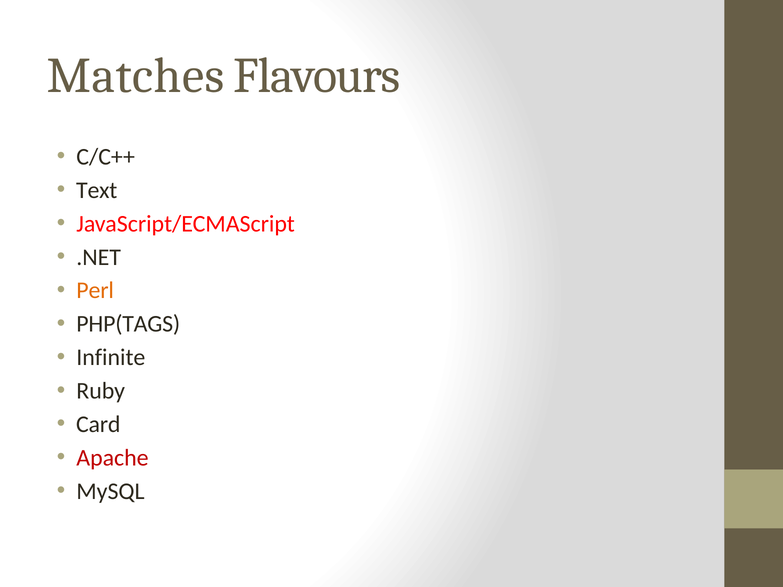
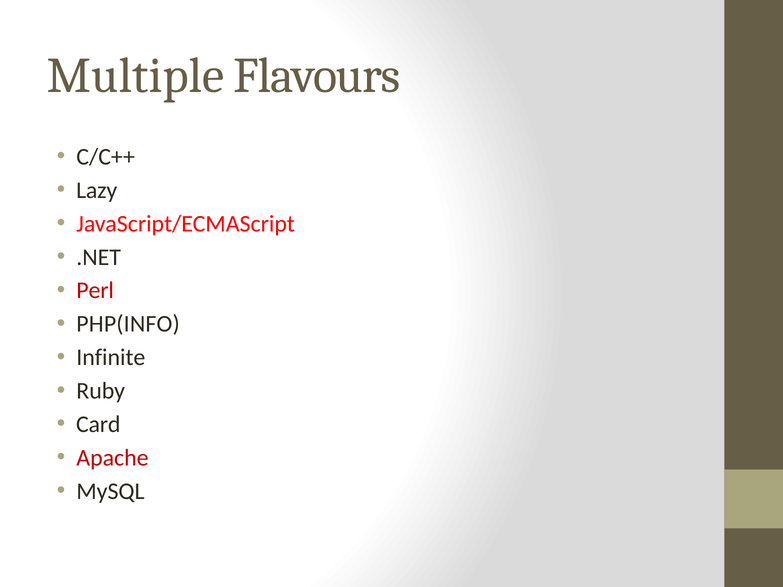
Matches: Matches -> Multiple (136, 76)
Text: Text -> Lazy (97, 190)
Perl colour: orange -> red (95, 291)
PHP(TAGS: PHP(TAGS -> PHP(INFO (128, 324)
